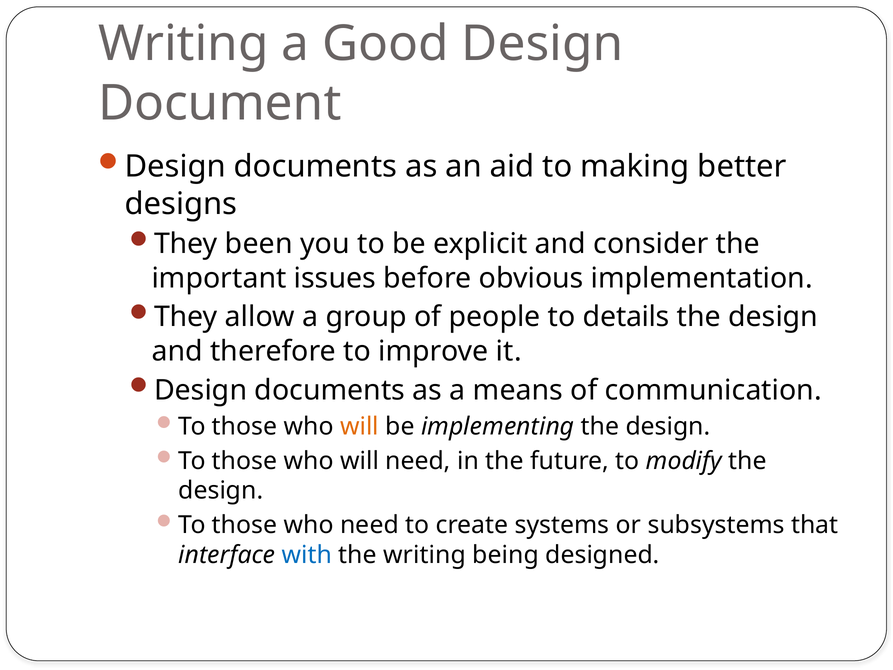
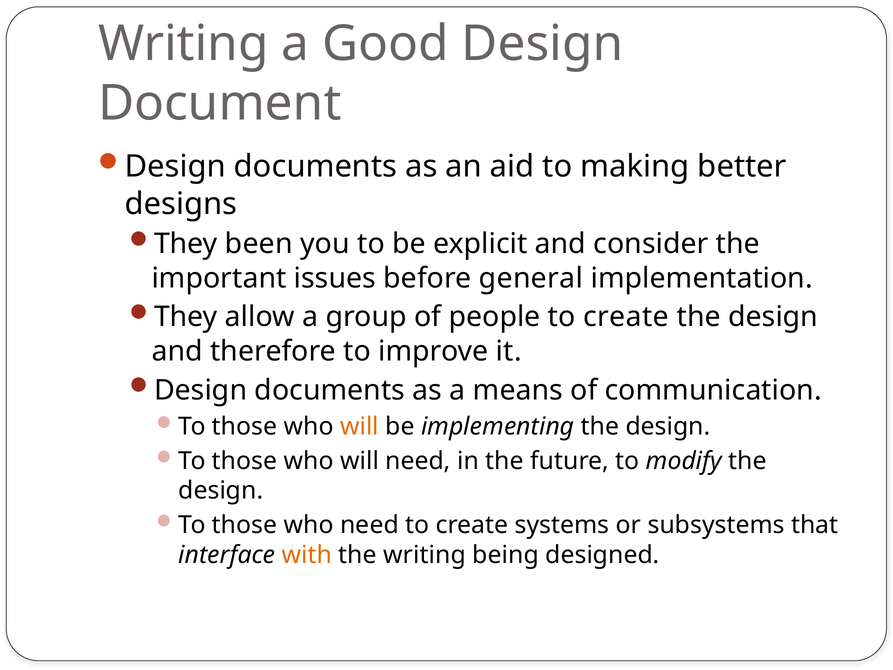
obvious: obvious -> general (531, 278)
people to details: details -> create (626, 317)
with colour: blue -> orange (307, 555)
